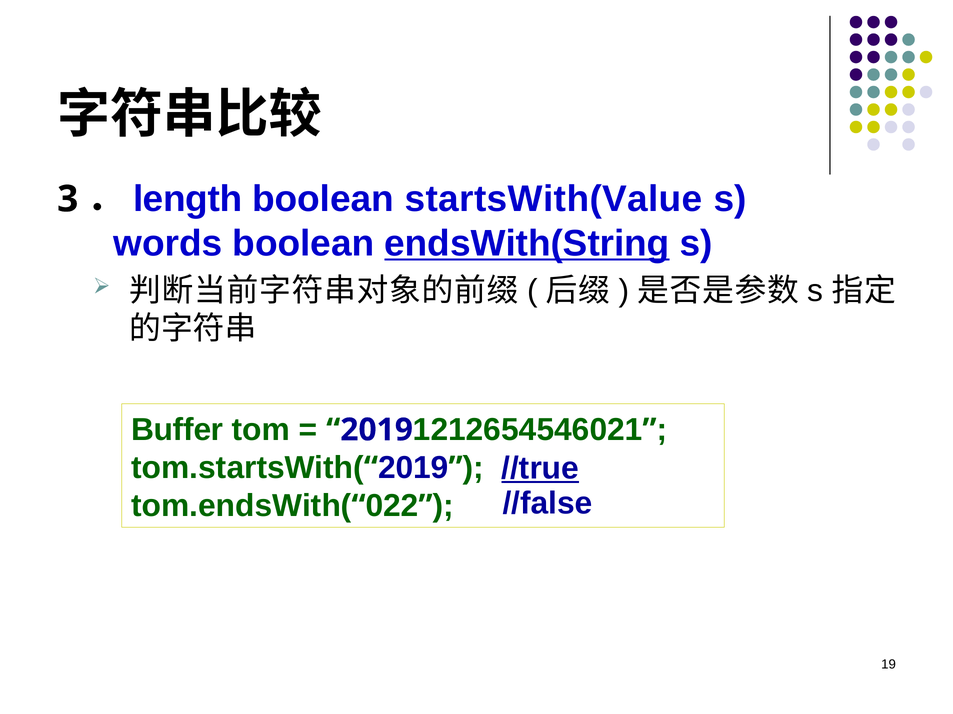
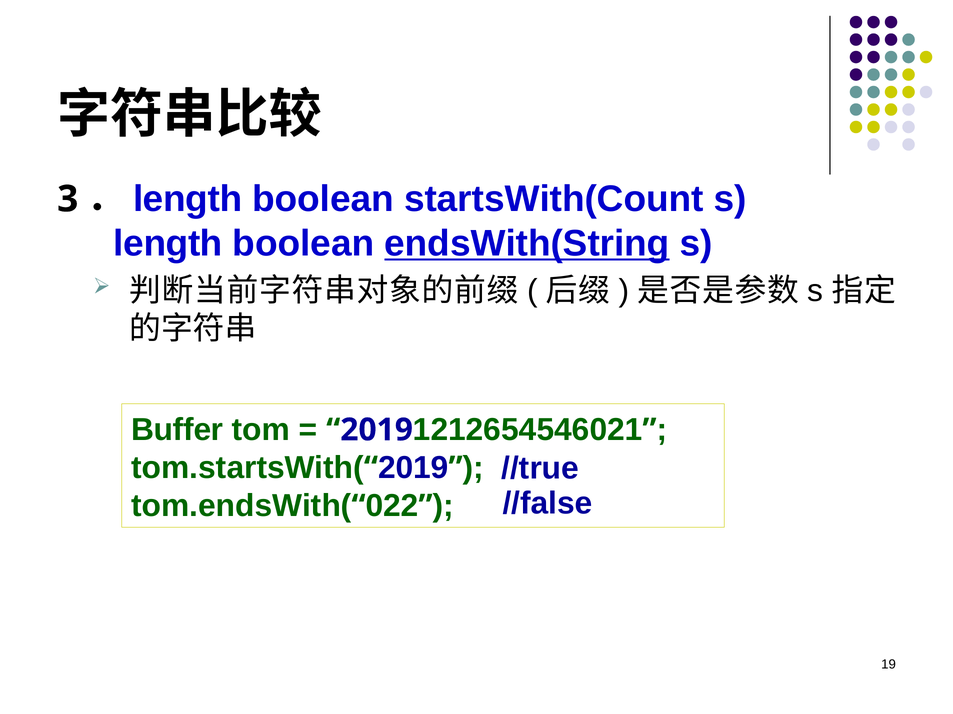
startsWith(Value: startsWith(Value -> startsWith(Count (554, 199)
words: words -> length (168, 244)
//true underline: present -> none (540, 469)
